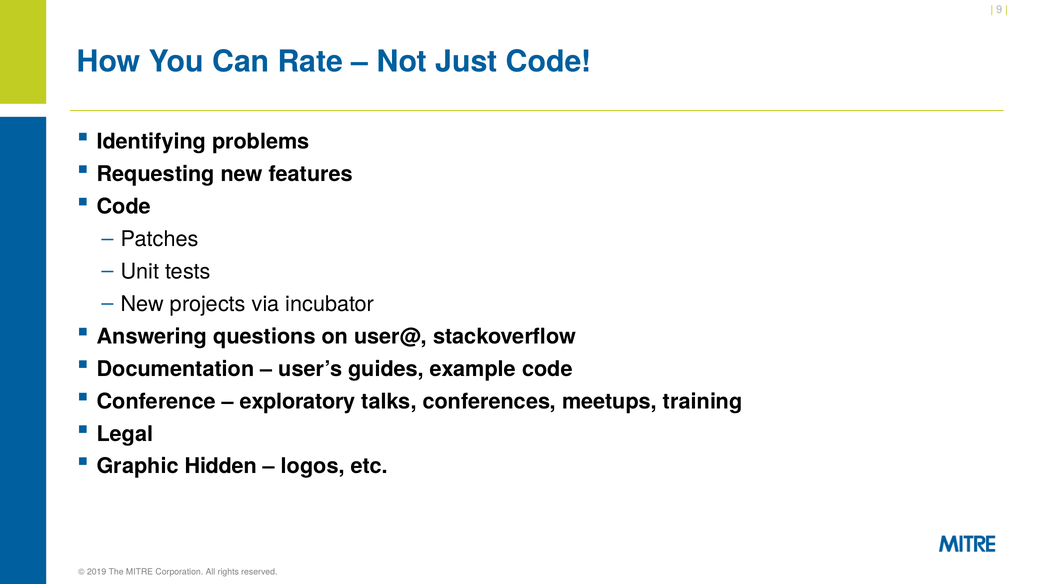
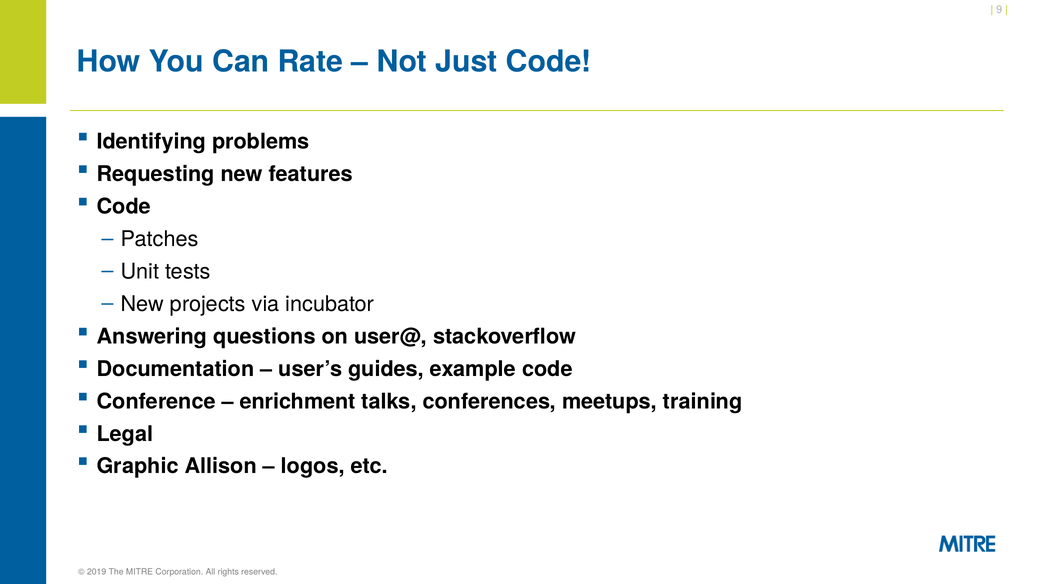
exploratory: exploratory -> enrichment (298, 401)
Hidden: Hidden -> Allison (221, 466)
